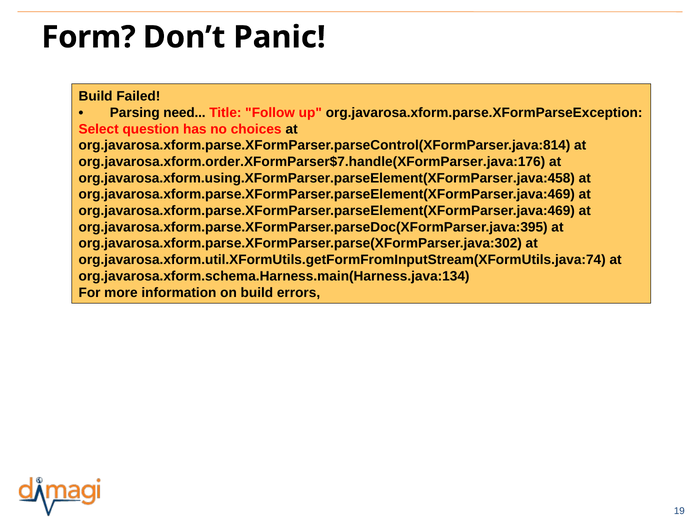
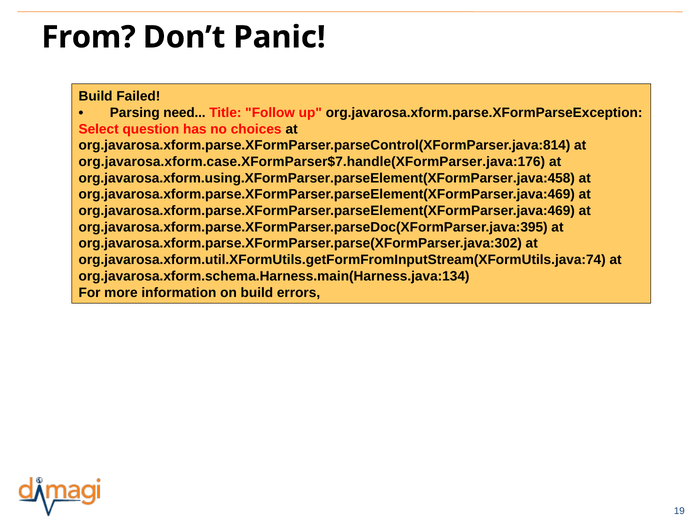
Form: Form -> From (89, 37)
org.javarosa.xform.order.XFormParser$7.handle(XFormParser.java:176: org.javarosa.xform.order.XFormParser$7.handle(XFormParser.java:176 -> org.javarosa.xform.case.XFormParser$7.handle(XFormParser.java:176 (312, 162)
